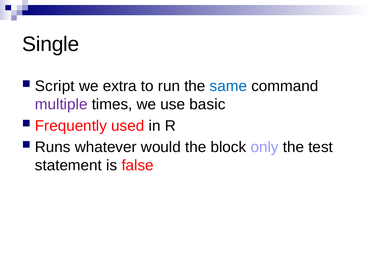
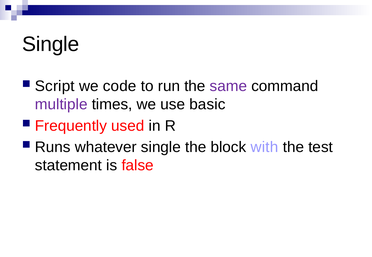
extra: extra -> code (120, 86)
same colour: blue -> purple (228, 86)
whatever would: would -> single (161, 147)
only: only -> with (265, 147)
